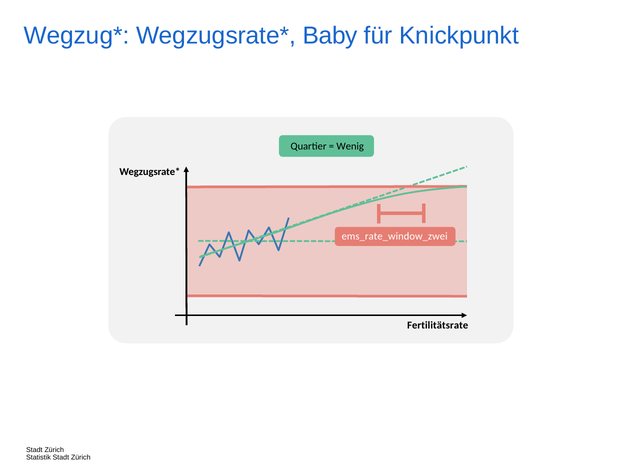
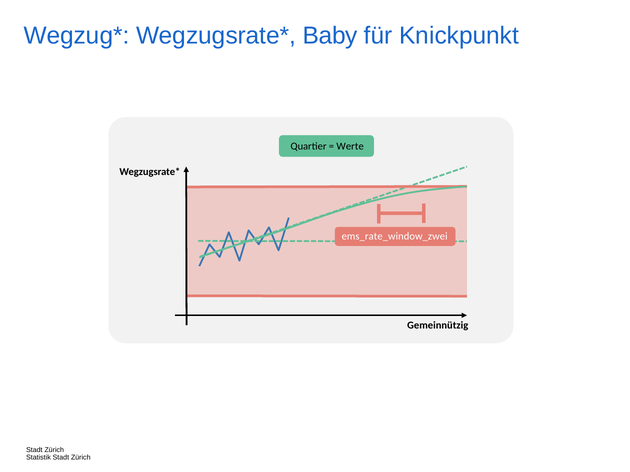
Wenig: Wenig -> Werte (350, 147)
Fertilitätsrate: Fertilitätsrate -> Gemeinnützig (438, 326)
